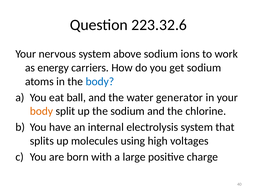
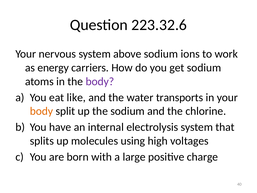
body colour: blue -> purple (100, 81)
ball: ball -> like (76, 97)
generator: generator -> transports (180, 97)
